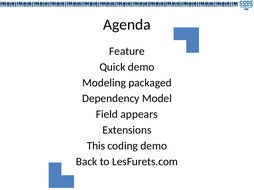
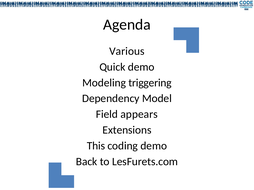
Feature: Feature -> Various (127, 51)
packaged: packaged -> triggering (150, 83)
